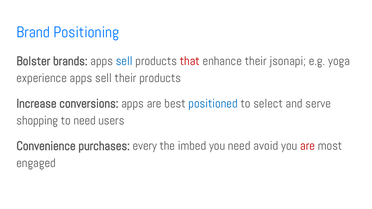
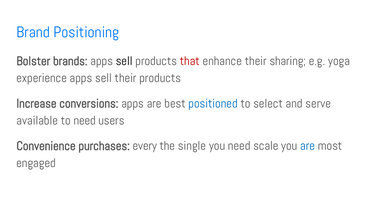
sell colour: blue -> black (124, 61)
jsonapi: jsonapi -> sharing (288, 61)
shopping: shopping -> available (37, 121)
imbed: imbed -> single (192, 146)
avoid: avoid -> scale (266, 146)
are colour: red -> blue (308, 146)
